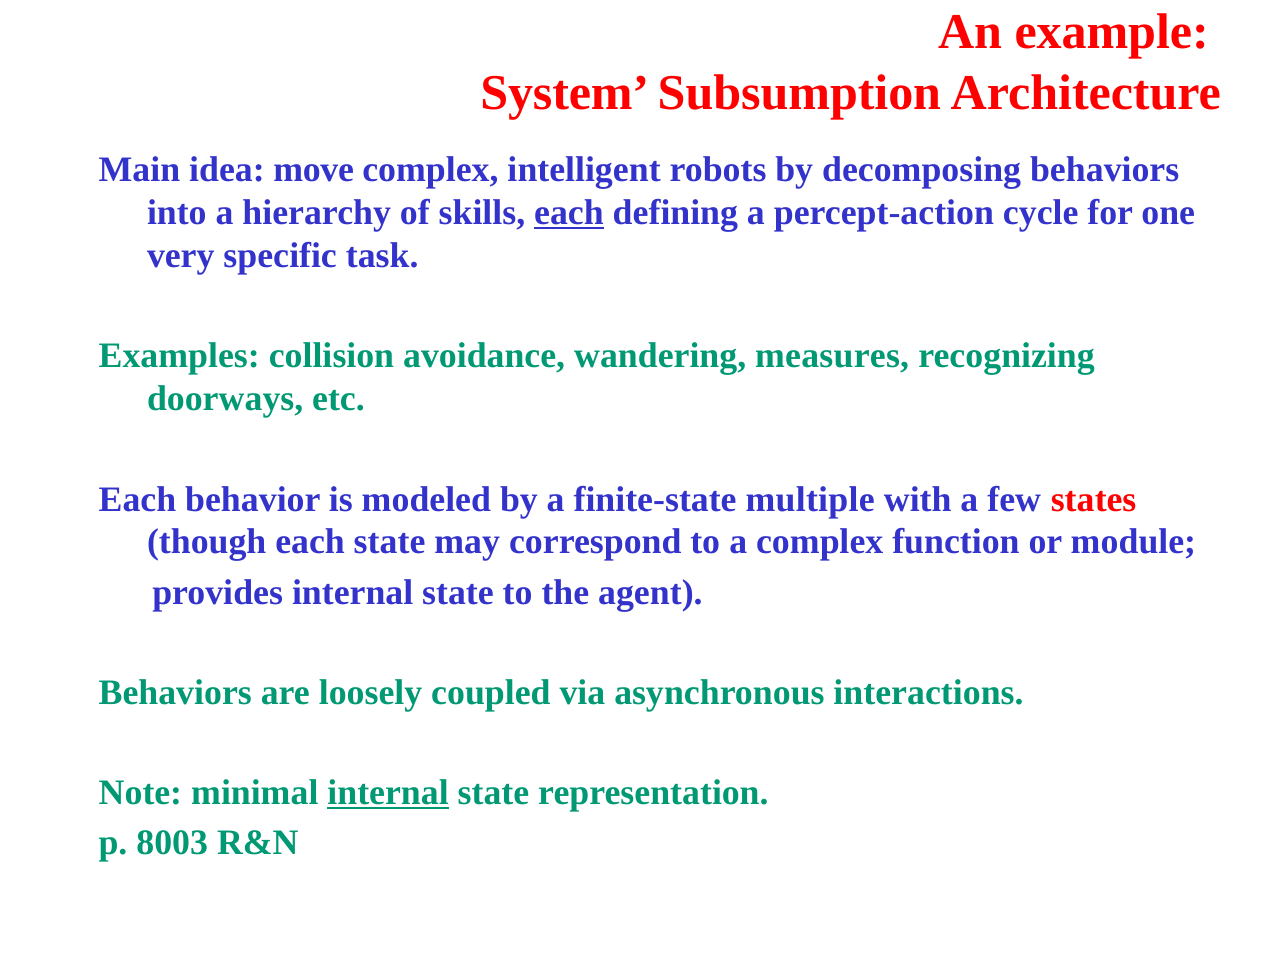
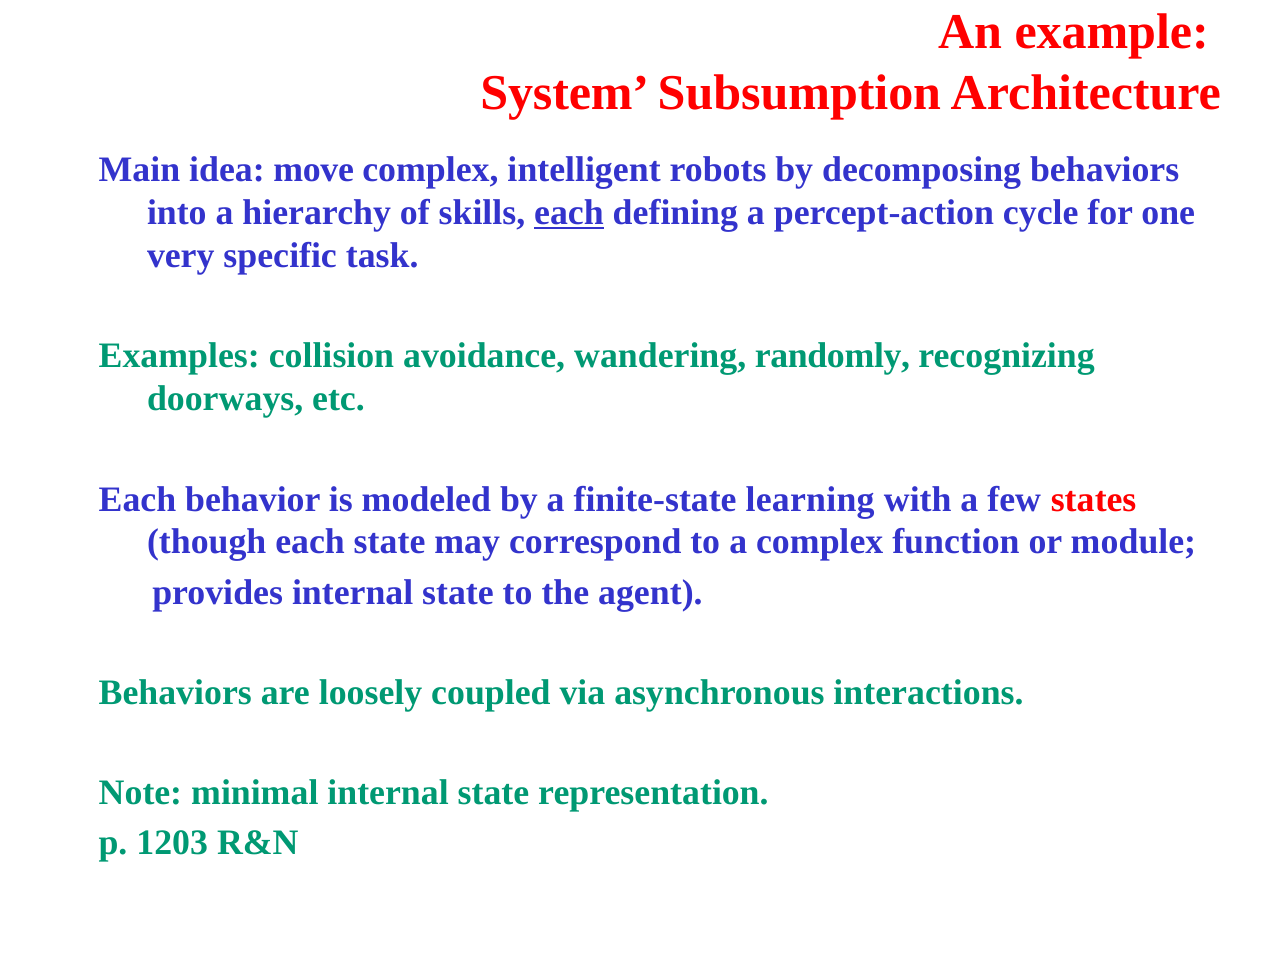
measures: measures -> randomly (832, 356)
multiple: multiple -> learning (810, 499)
internal underline: present -> none (388, 793)
8003: 8003 -> 1203 (172, 843)
